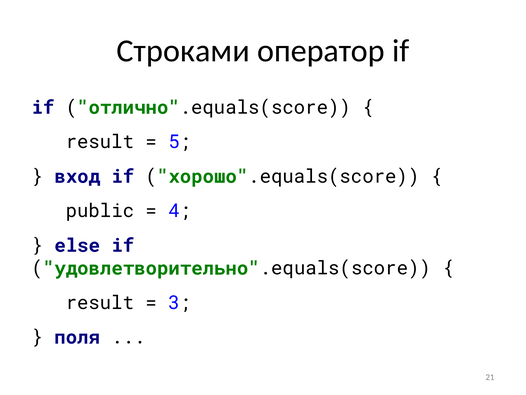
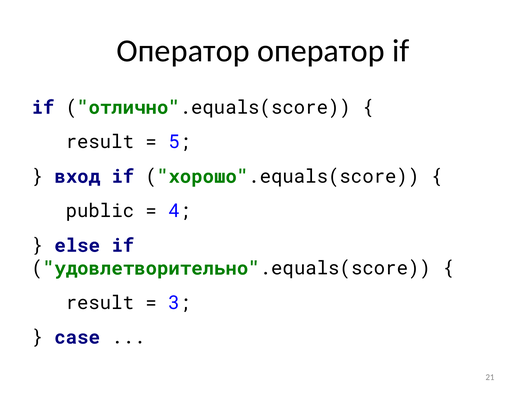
Строками: Строками -> Оператор (183, 51)
поля: поля -> case (77, 337)
